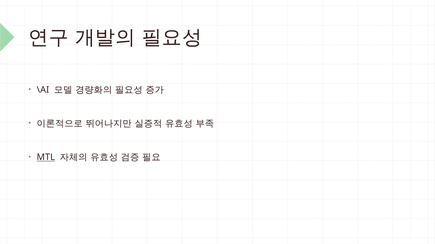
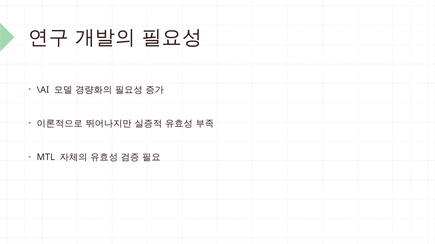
MTL underline: present -> none (46, 158)
